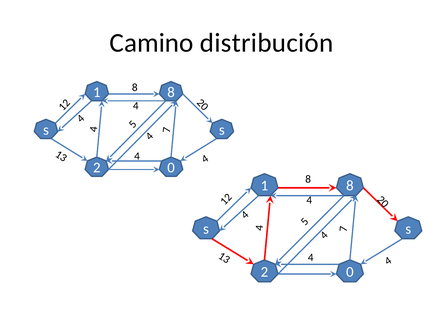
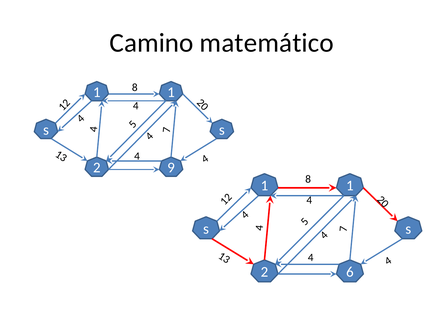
distribución: distribución -> matemático (267, 43)
8: 8 -> 1 (171, 92)
0: 0 -> 9 (171, 168)
8: 8 -> 1 (350, 186)
0: 0 -> 6 (350, 272)
